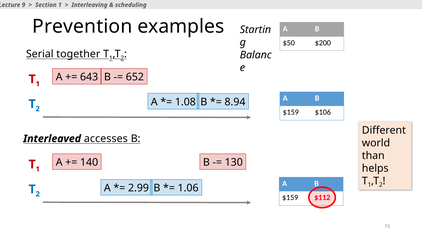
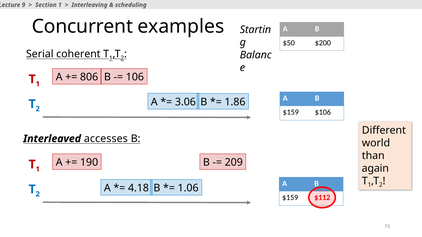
Prevention: Prevention -> Concurrent (82, 26)
together: together -> coherent (78, 54)
643: 643 -> 806 (89, 77)
652: 652 -> 106 (135, 77)
1.08: 1.08 -> 3.06 (185, 102)
8.94: 8.94 -> 1.86 (235, 102)
140: 140 -> 190 (89, 163)
130: 130 -> 209 (234, 163)
helps: helps -> again (375, 168)
2.99: 2.99 -> 4.18 (138, 188)
